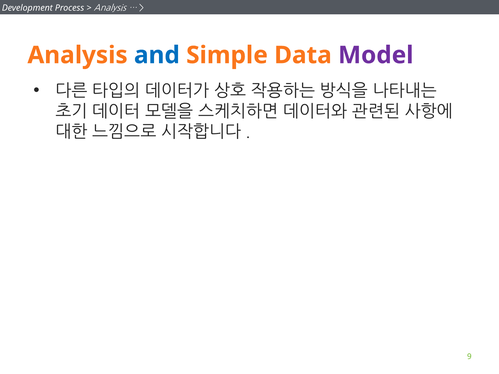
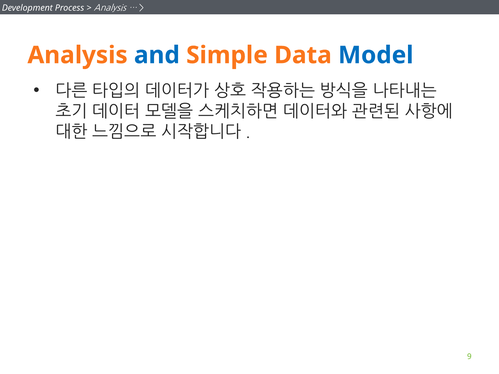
Model colour: purple -> blue (376, 55)
